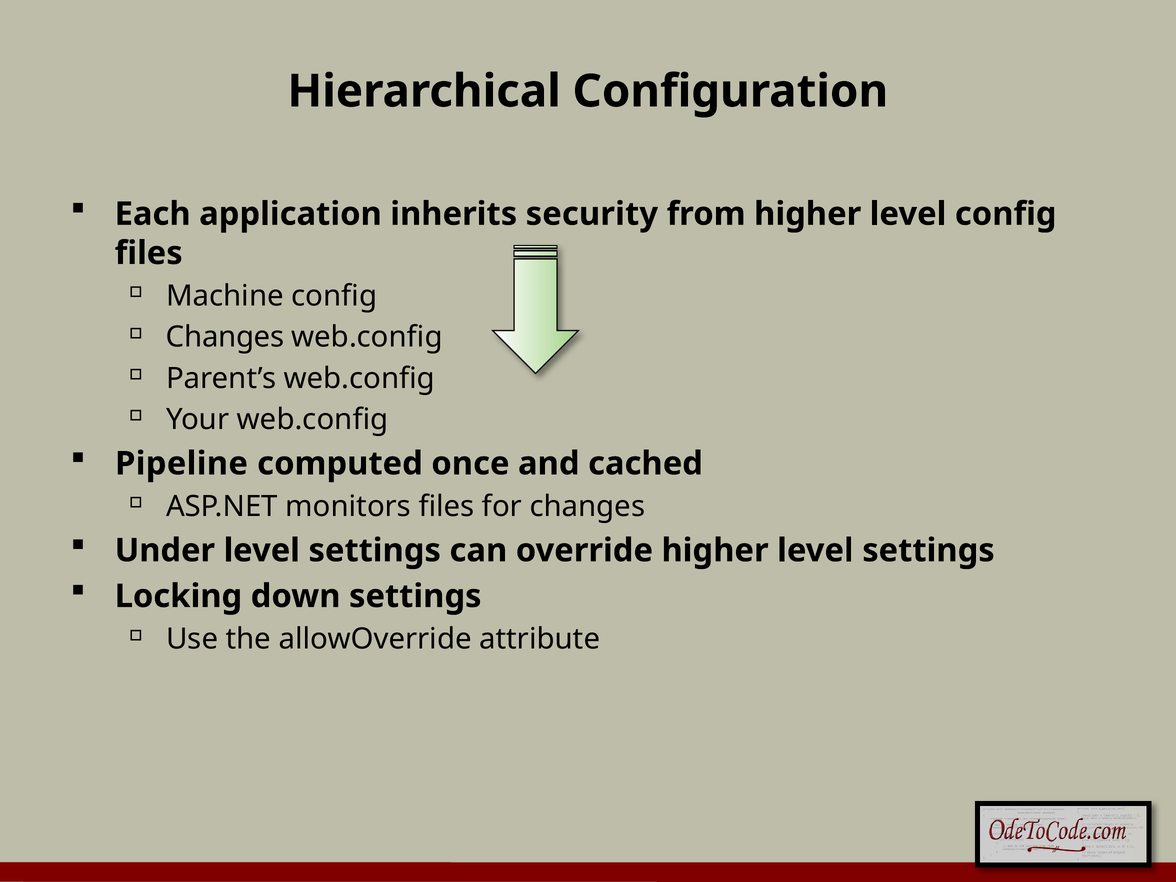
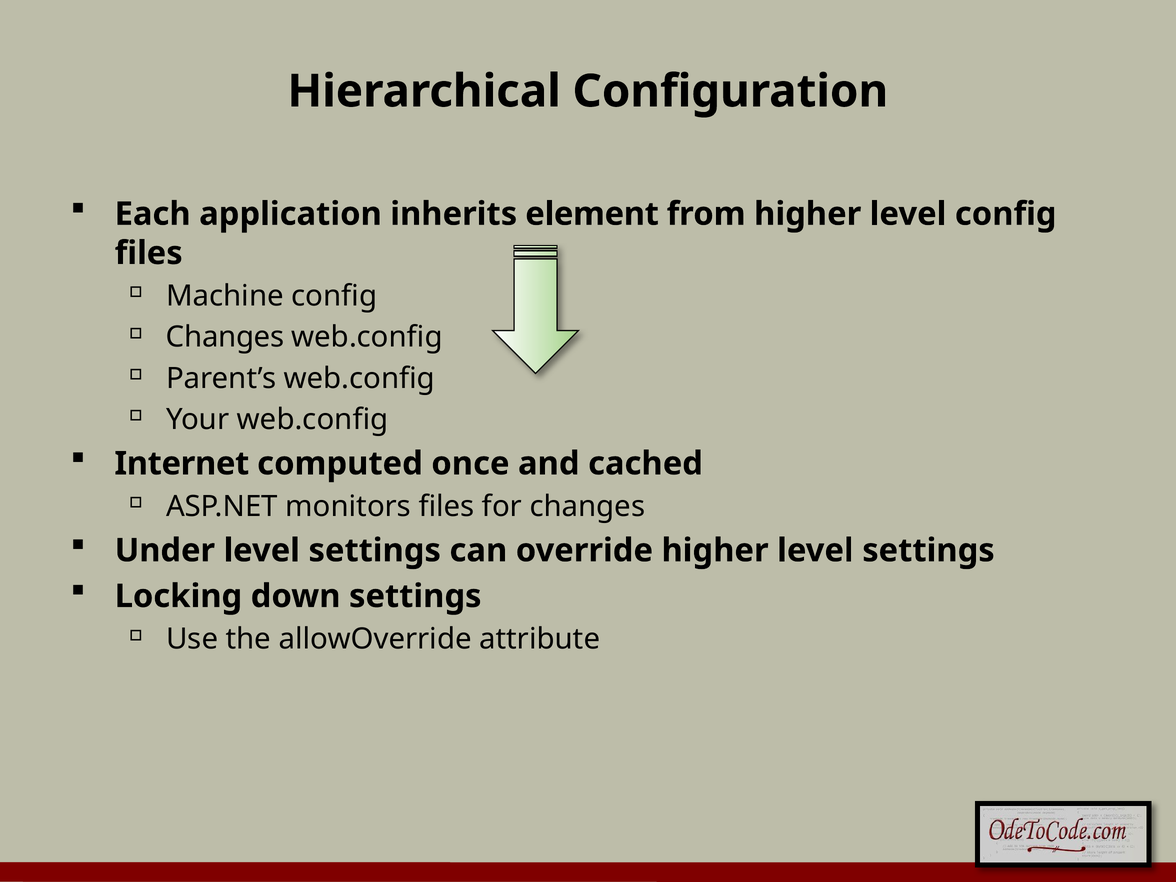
security: security -> element (592, 214)
Pipeline: Pipeline -> Internet (182, 464)
